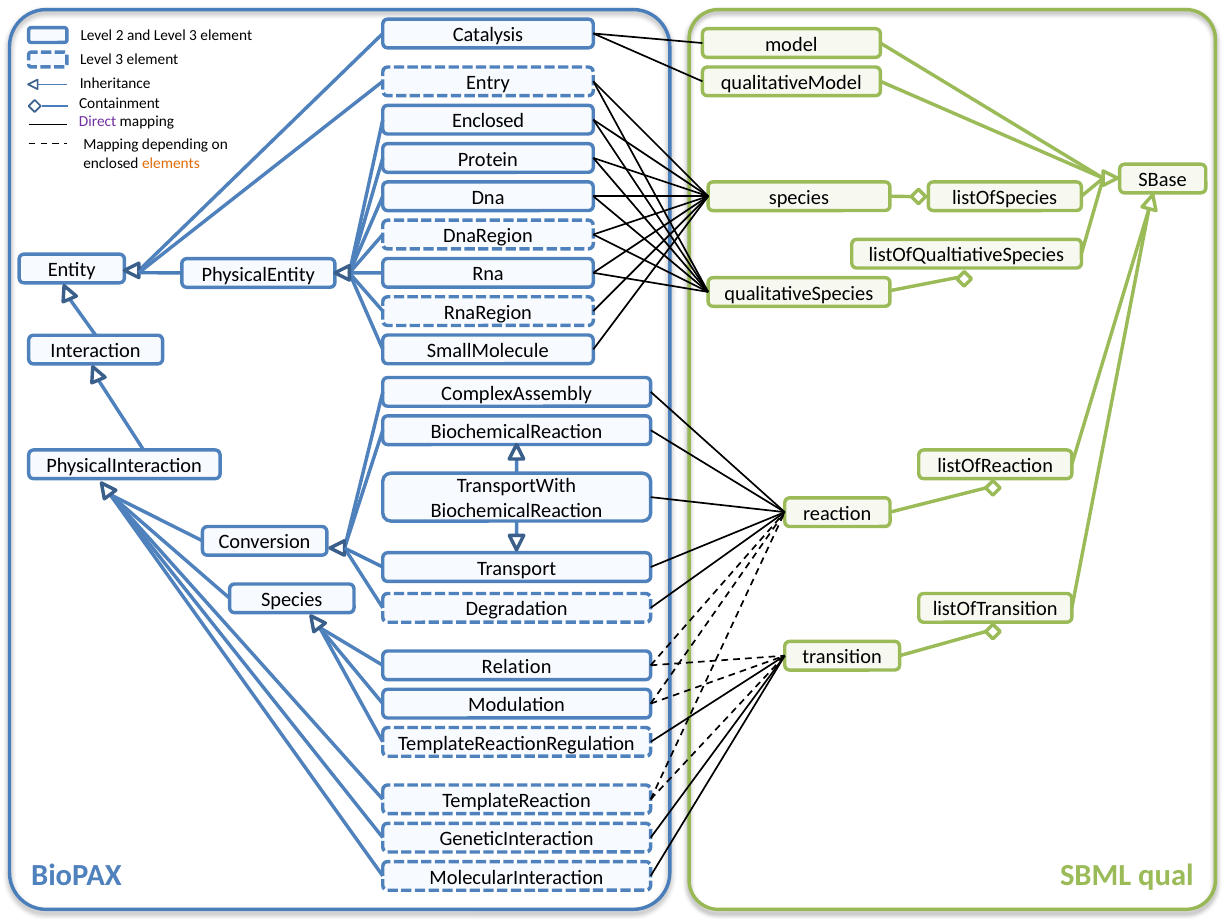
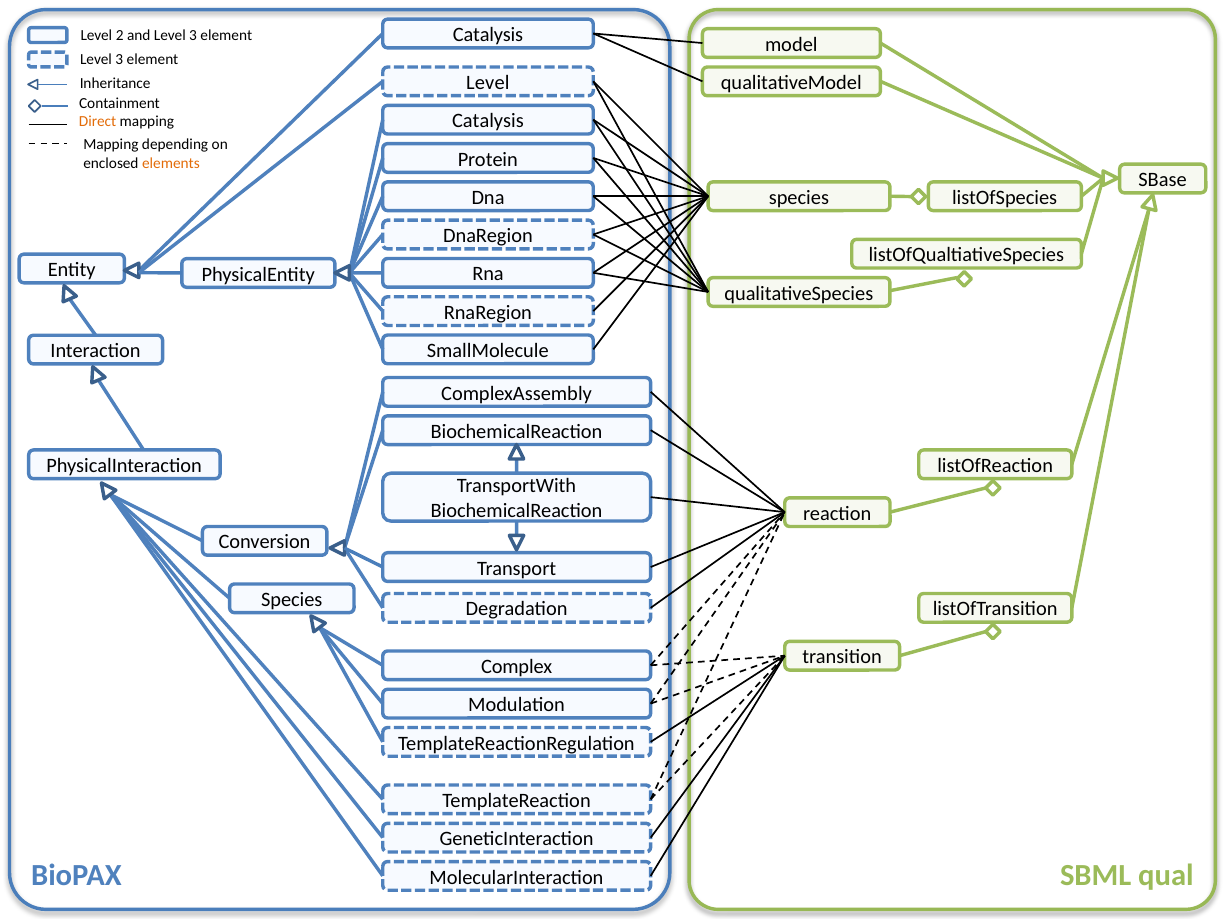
Entry: Entry -> Level (488, 83)
Enclosed: Enclosed -> Catalysis (488, 121)
Direct colour: purple -> orange (98, 122)
Relation: Relation -> Complex (517, 667)
